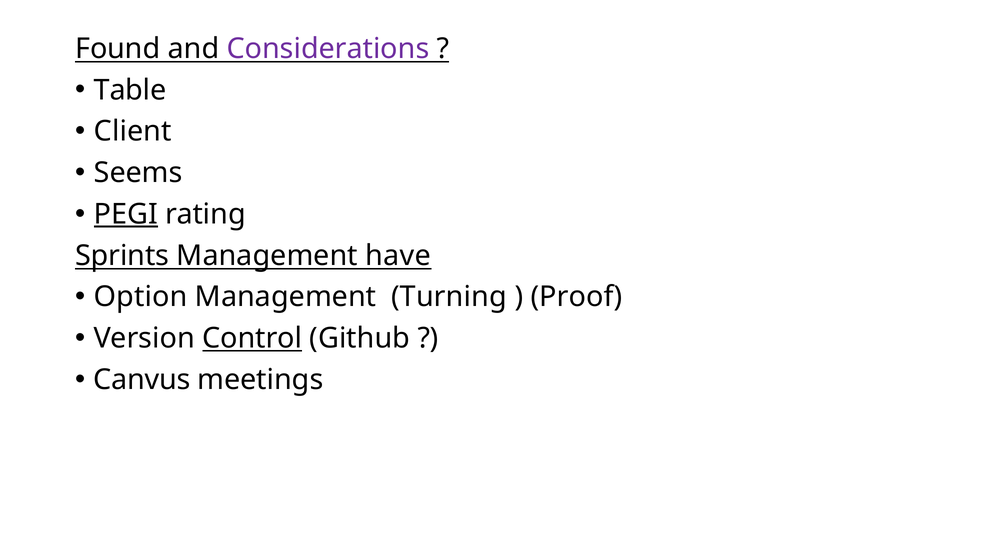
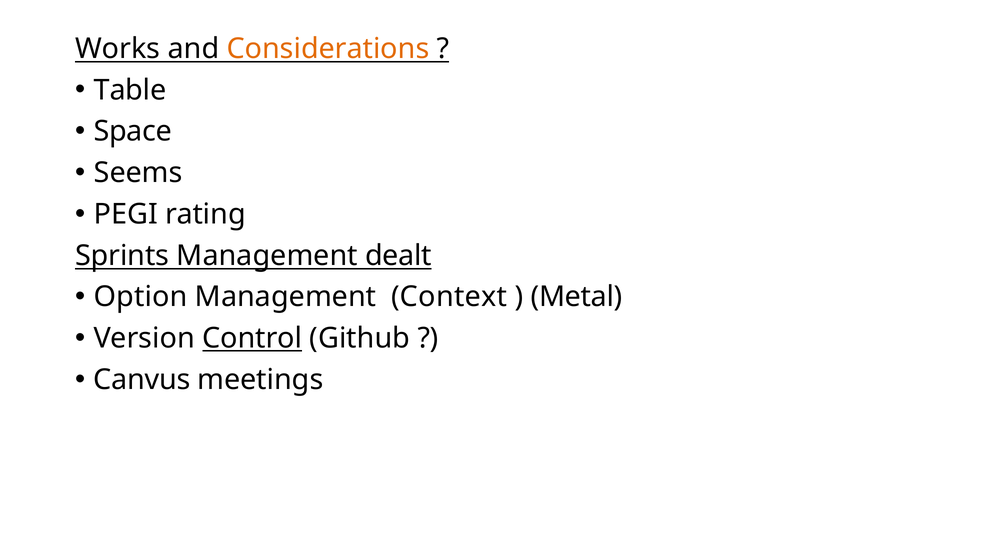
Found: Found -> Works (118, 49)
Considerations colour: purple -> orange (328, 49)
Client: Client -> Space (133, 131)
PEGI underline: present -> none (126, 214)
have: have -> dealt (398, 256)
Turning: Turning -> Context (449, 297)
Proof: Proof -> Metal (577, 297)
